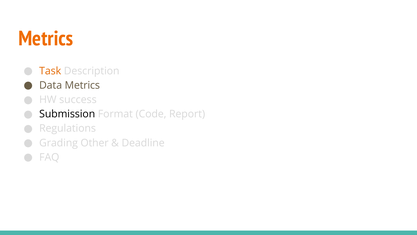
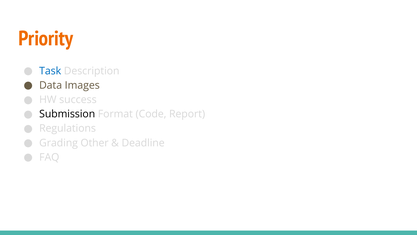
Metrics: Metrics -> Priority (46, 38)
Task colour: orange -> blue (50, 71)
Data Metrics: Metrics -> Images (82, 85)
